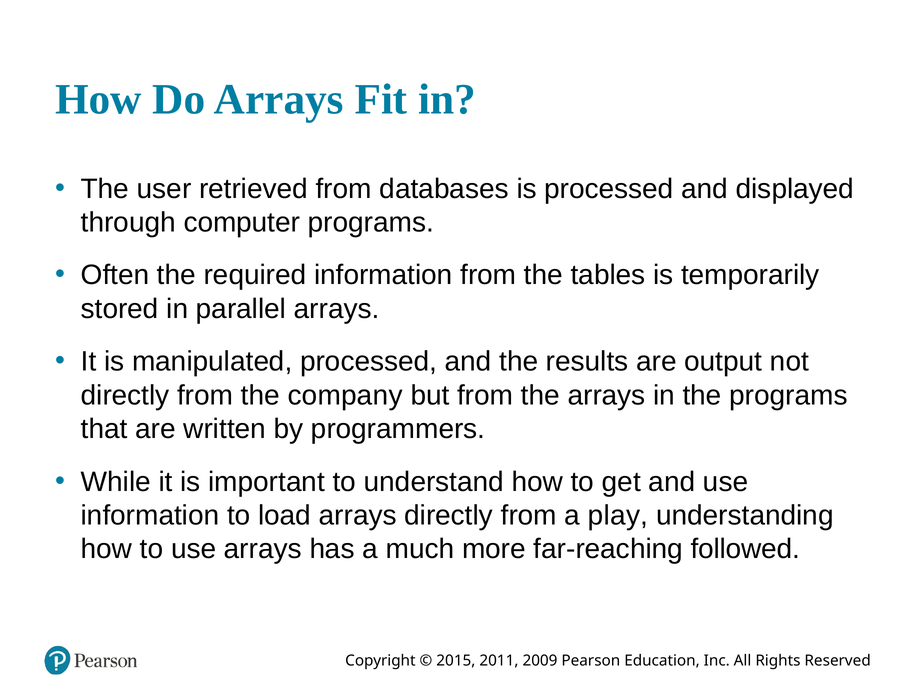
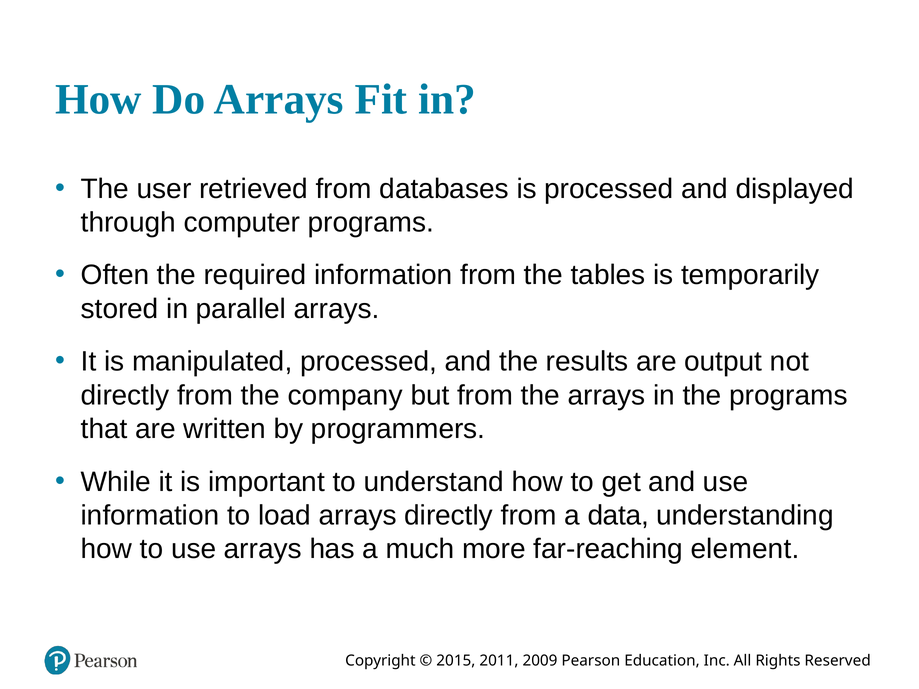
play: play -> data (618, 516)
followed: followed -> element (745, 549)
